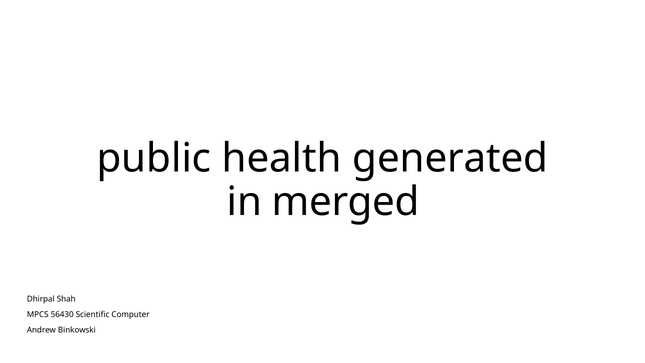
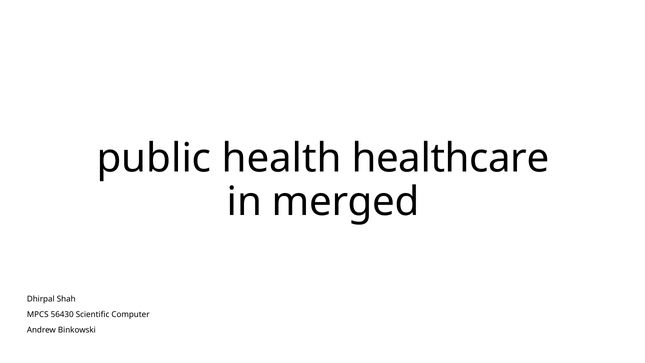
generated: generated -> healthcare (450, 158)
